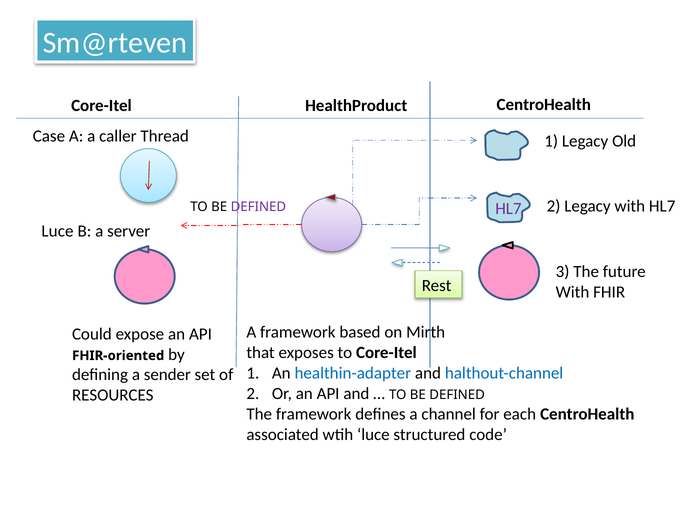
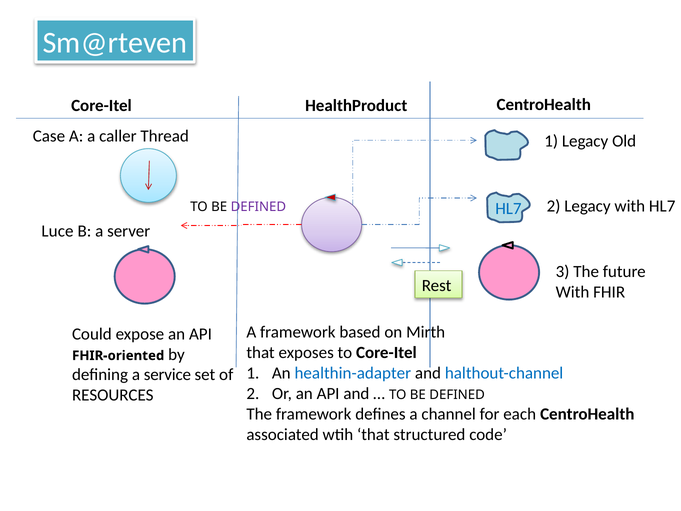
HL7 colour: purple -> blue (508, 208)
sender: sender -> service (167, 375)
wtih luce: luce -> that (373, 434)
